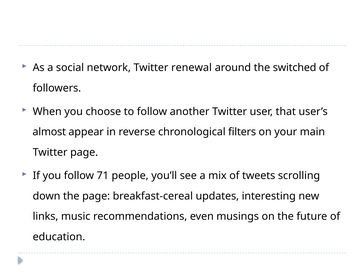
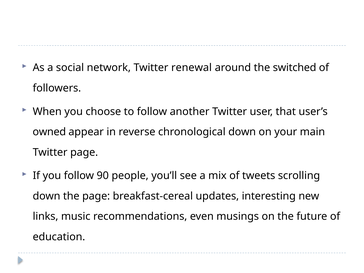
almost: almost -> owned (49, 132)
chronological filters: filters -> down (242, 132)
71: 71 -> 90 (103, 176)
